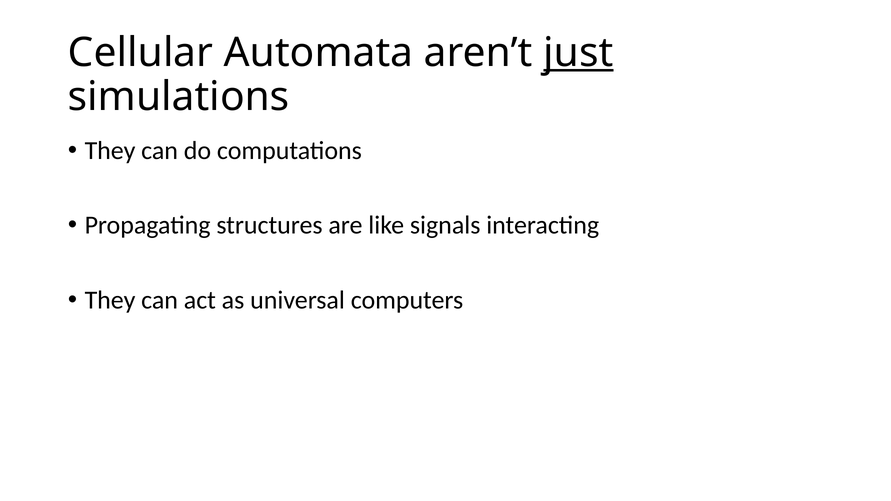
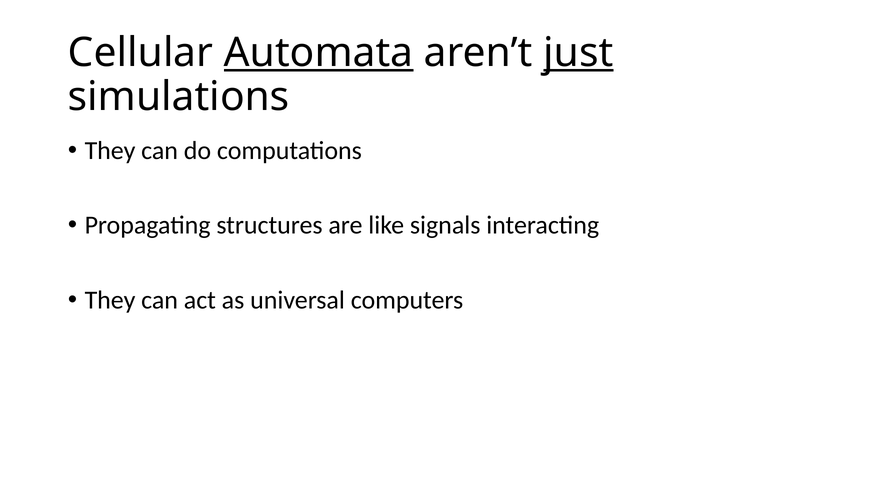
Automata underline: none -> present (319, 53)
